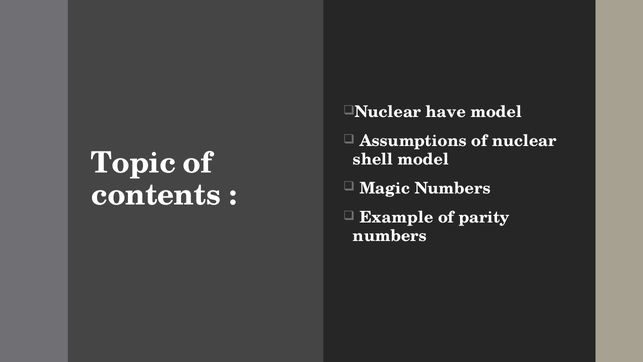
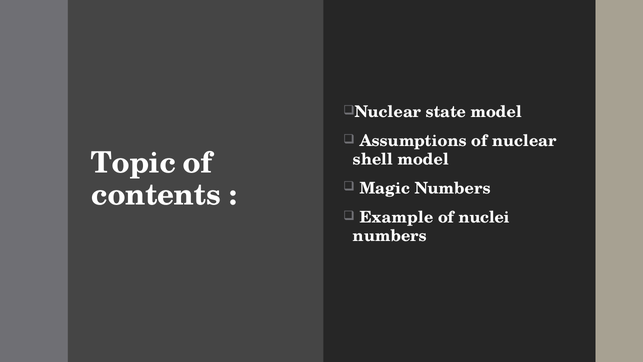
have: have -> state (446, 112)
parity: parity -> nuclei (484, 217)
